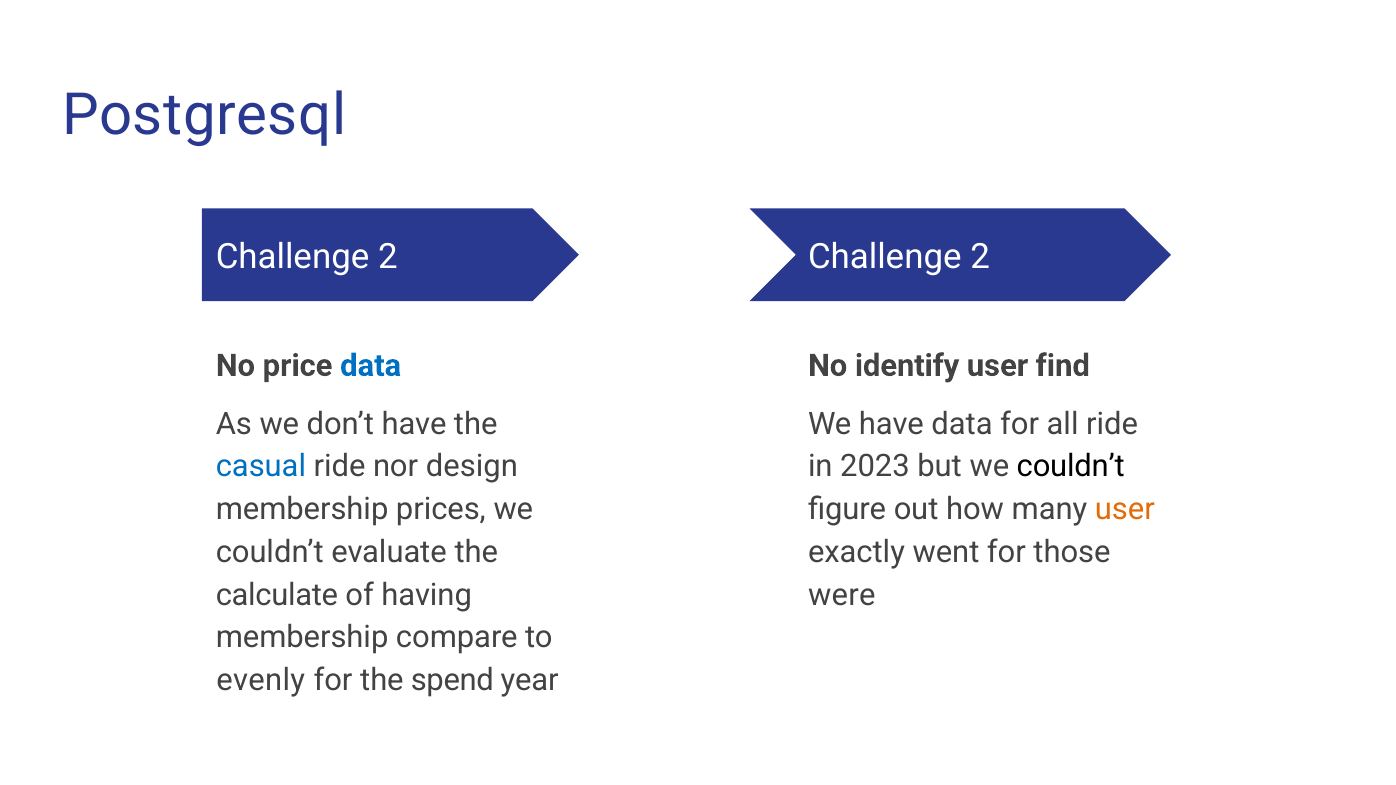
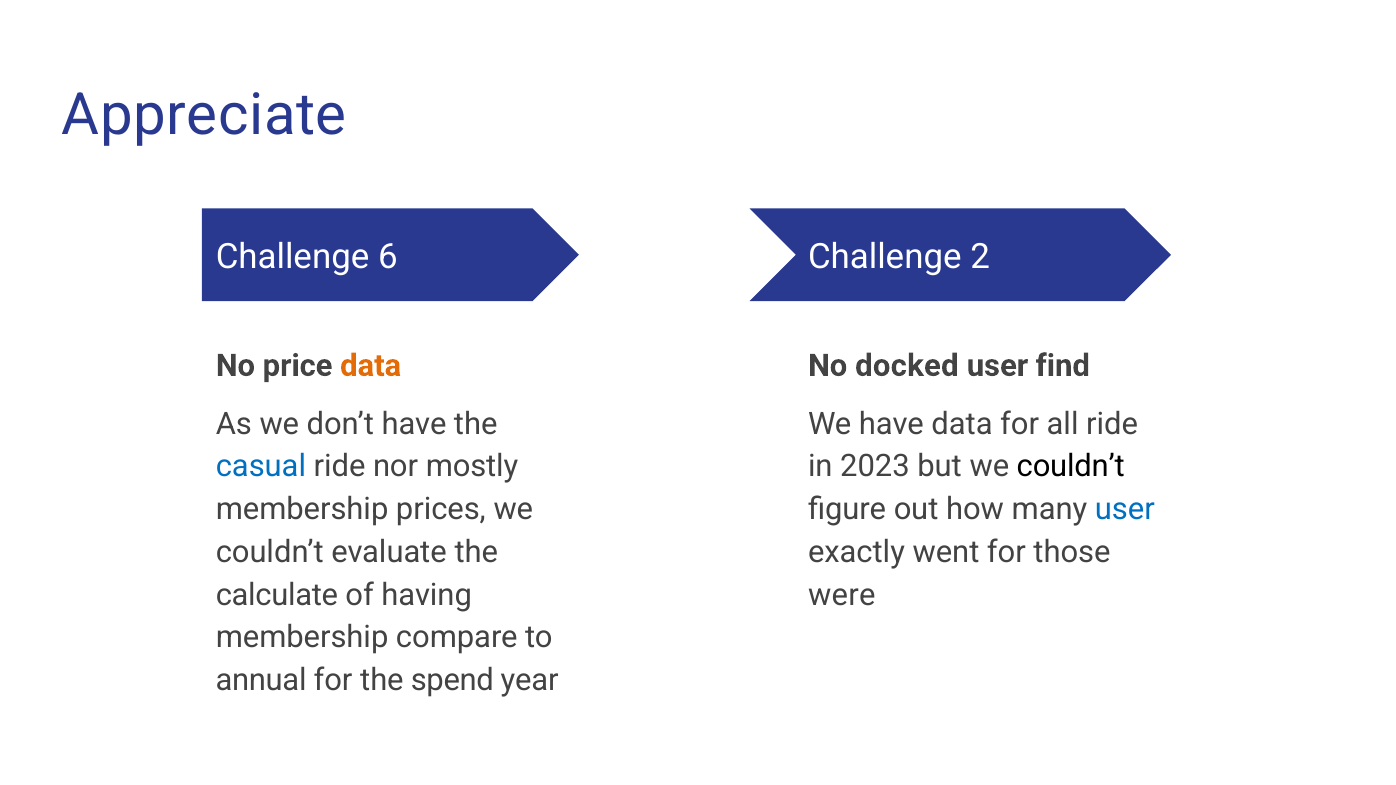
Postgresql: Postgresql -> Appreciate (204, 116)
2: 2 -> 6 (388, 257)
data colour: blue -> orange (371, 366)
identify: identify -> docked (907, 366)
design: design -> mostly (472, 467)
user colour: orange -> blue (1125, 509)
evenly: evenly -> annual (261, 681)
